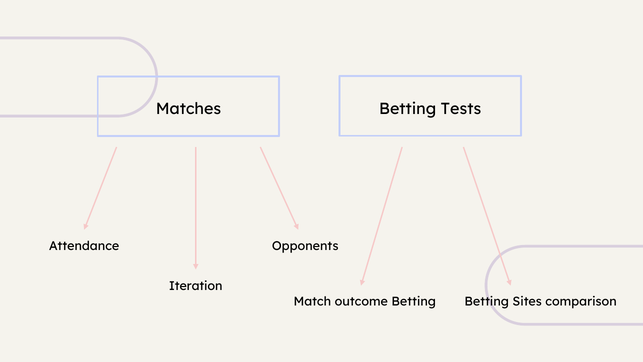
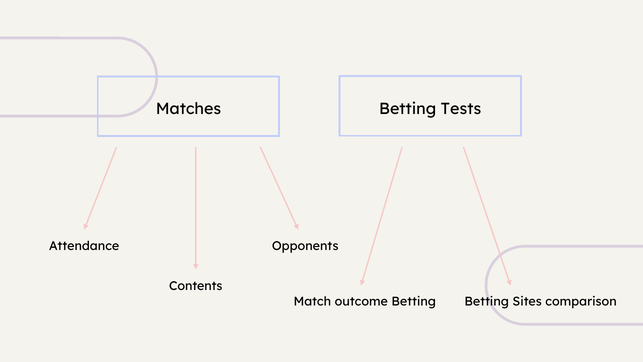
Iteration: Iteration -> Contents (196, 286)
